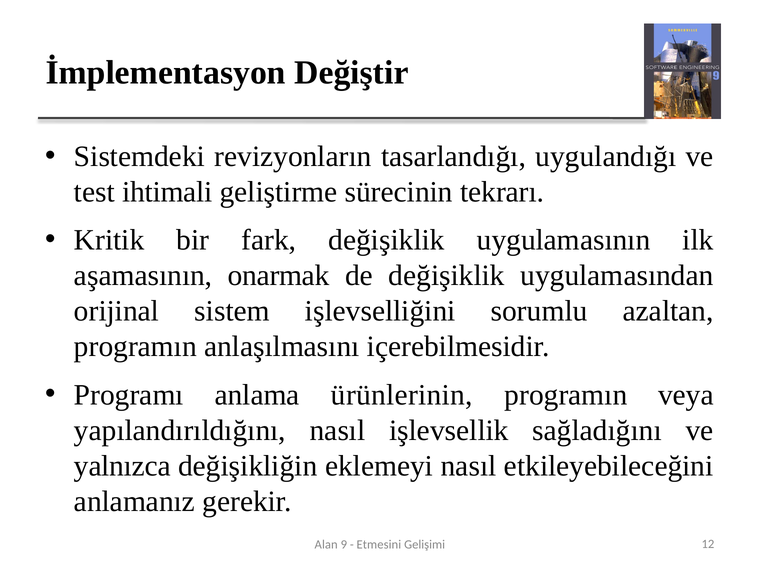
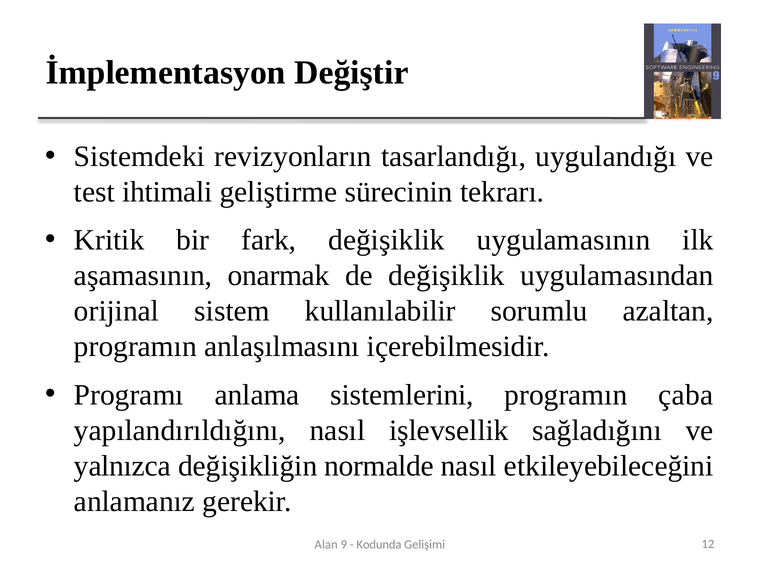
işlevselliğini: işlevselliğini -> kullanılabilir (380, 311)
ürünlerinin: ürünlerinin -> sistemlerini (402, 395)
veya: veya -> çaba (686, 395)
eklemeyi: eklemeyi -> normalde (379, 466)
Etmesini: Etmesini -> Kodunda (379, 544)
